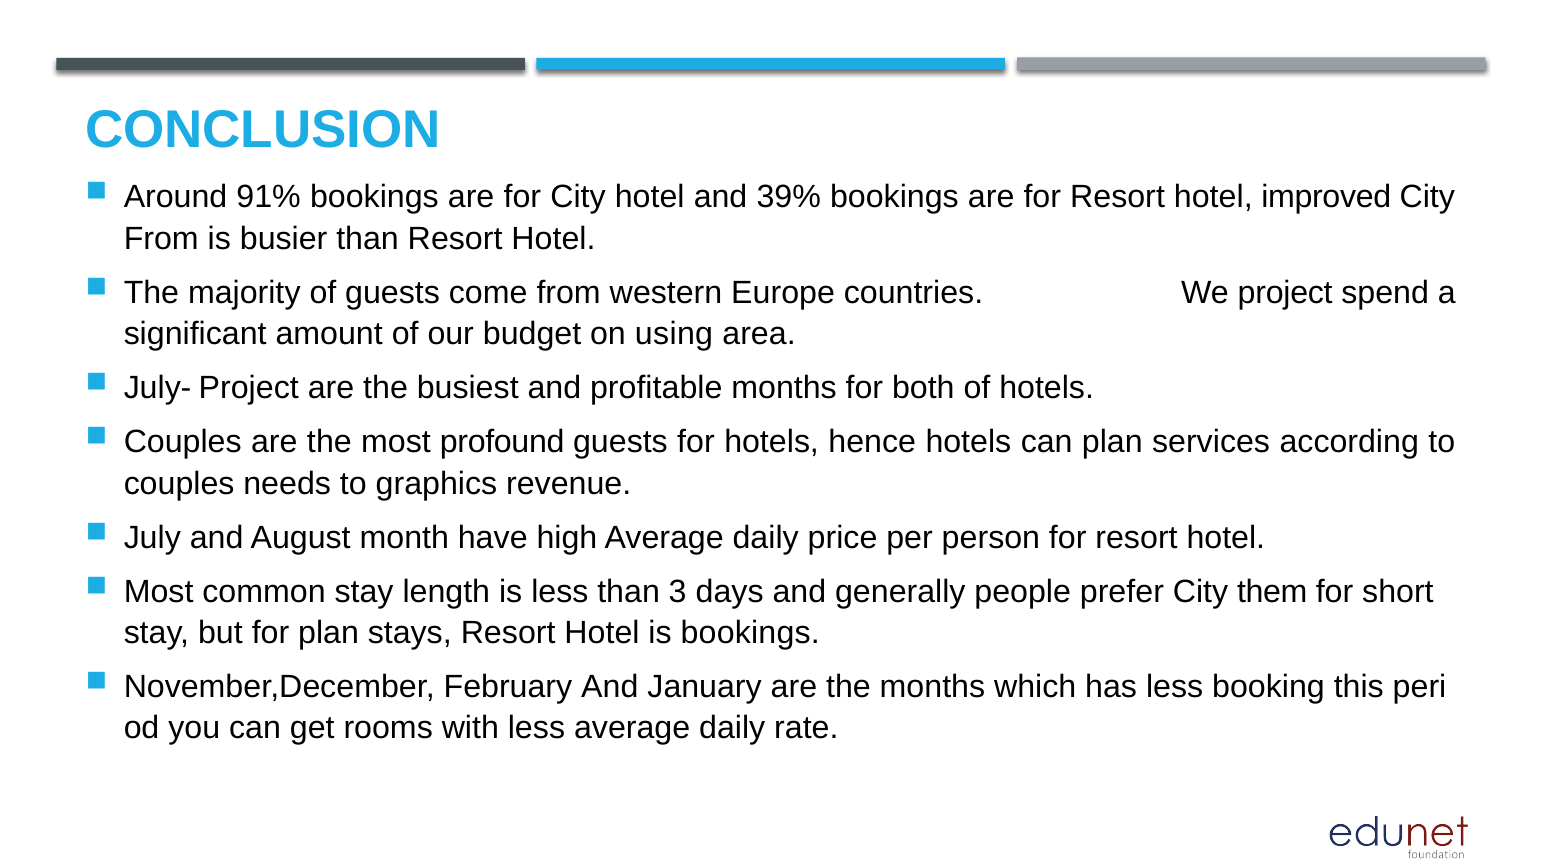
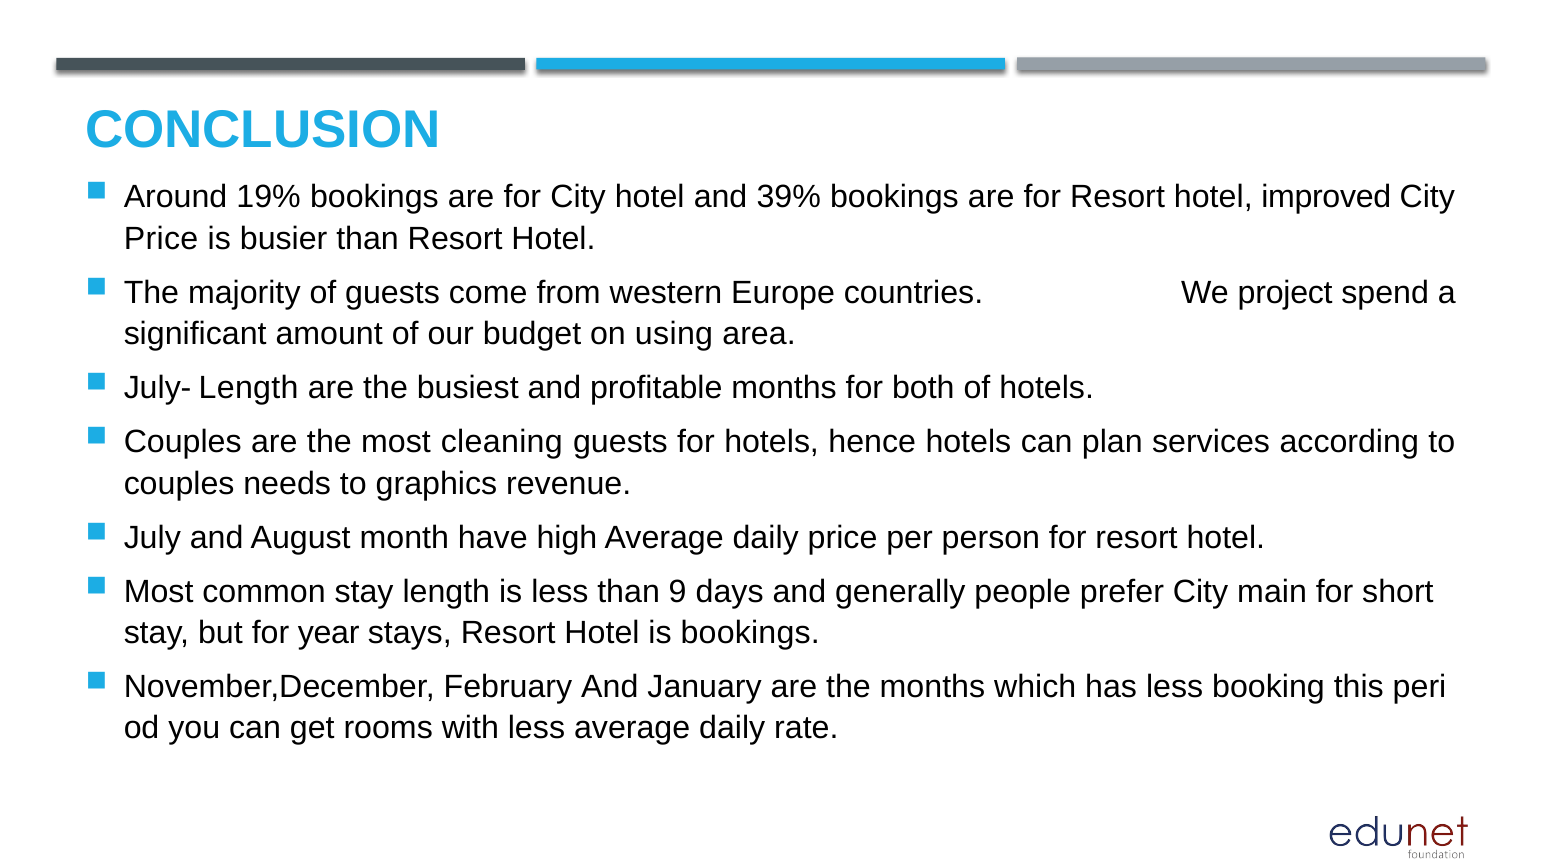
91%: 91% -> 19% (269, 197)
From: From -> Price (161, 238)
July- Project: Project -> Length (249, 388)
profound: profound -> cleaning (502, 442)
3: 3 -> 9 (678, 591)
them: them -> main (1272, 591)
for plan: plan -> year (329, 632)
